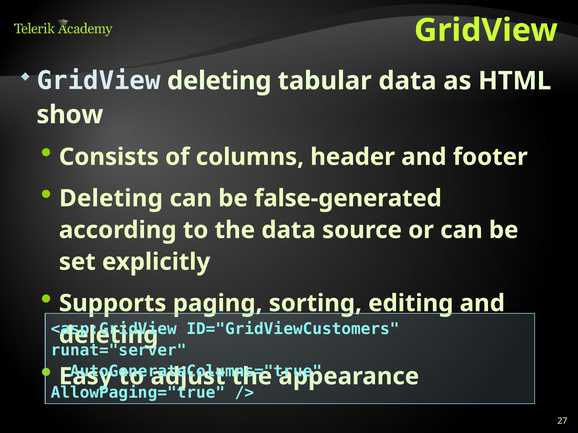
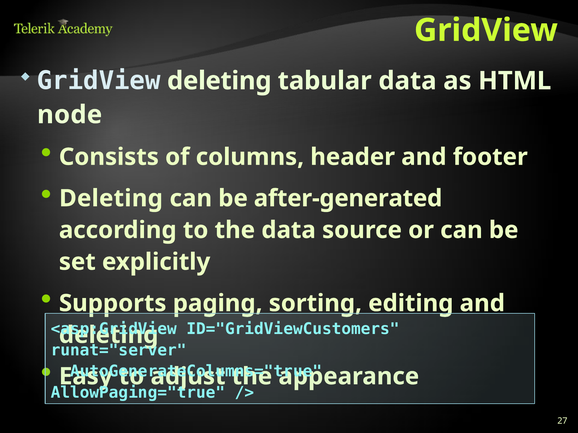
show: show -> node (70, 115)
false-generated: false-generated -> after-generated (348, 199)
